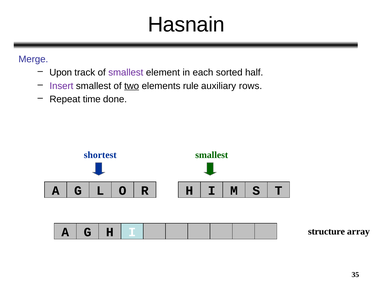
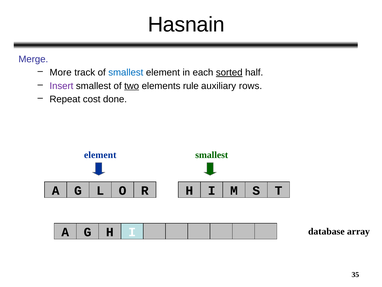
Upon: Upon -> More (61, 72)
smallest colour: purple -> blue (126, 72)
sorted underline: none -> present (229, 72)
time: time -> cost (92, 99)
shortest: shortest -> element (100, 155)
structure: structure -> database (326, 231)
